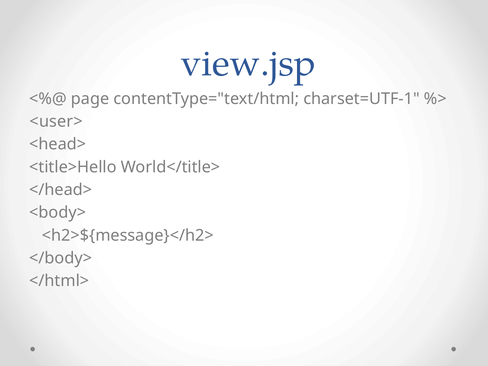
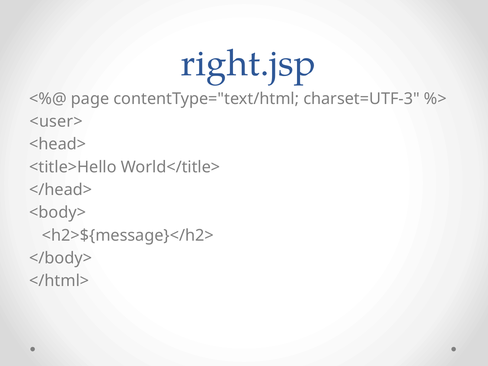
view.jsp: view.jsp -> right.jsp (248, 64)
charset=UTF-1: charset=UTF-1 -> charset=UTF-3 (362, 99)
